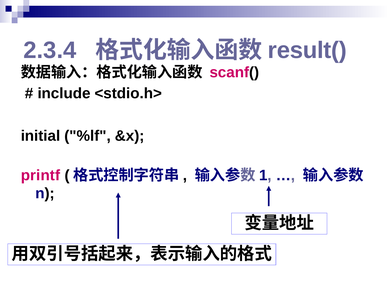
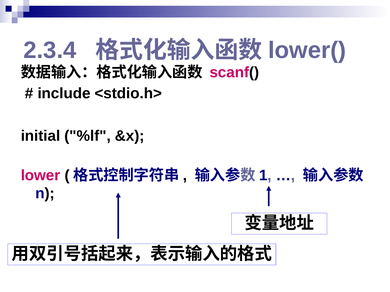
result(: result( -> lower( (307, 50)
printf: printf -> lower (41, 176)
